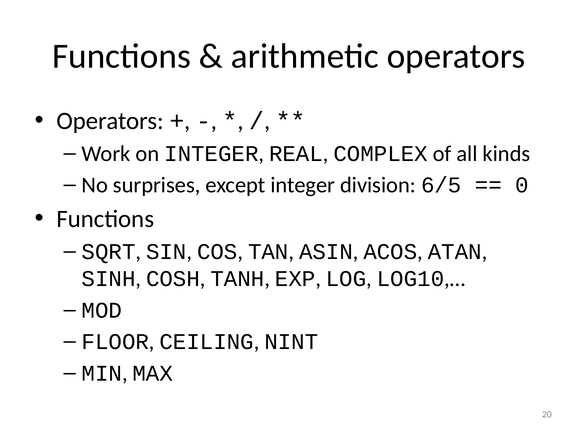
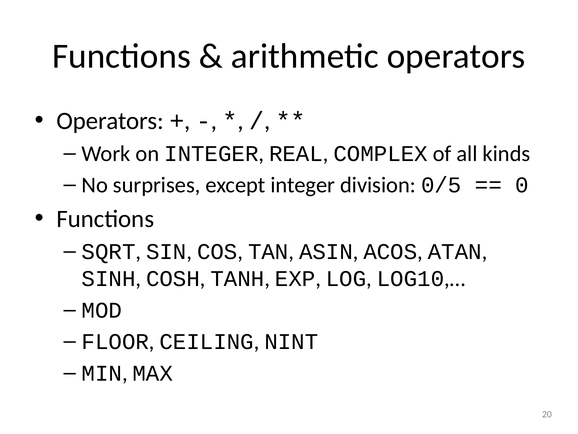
6/5: 6/5 -> 0/5 (441, 185)
